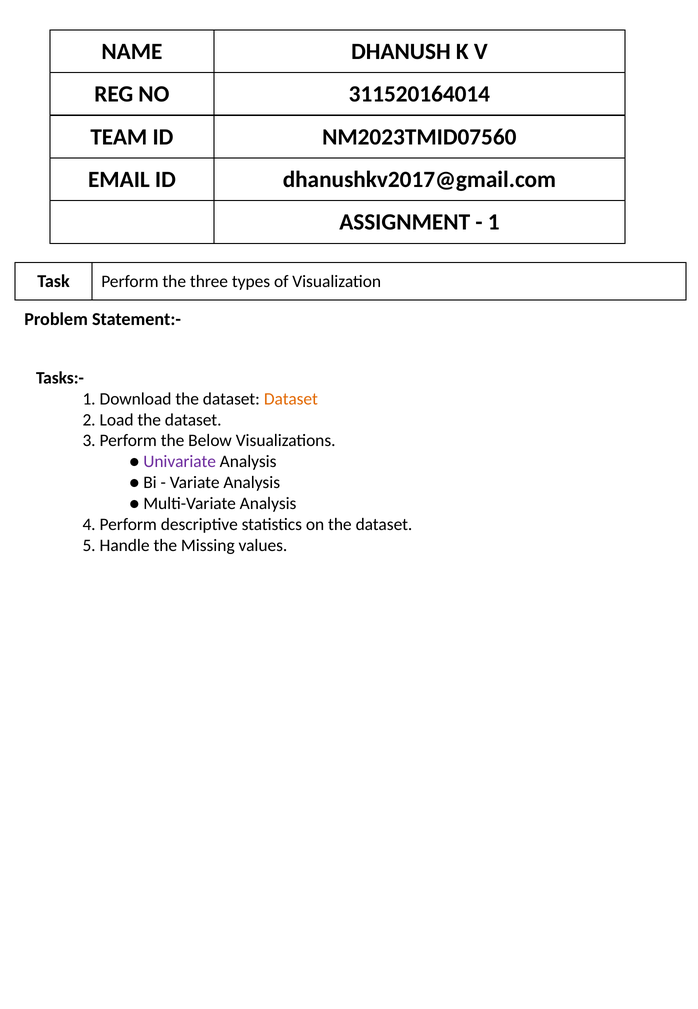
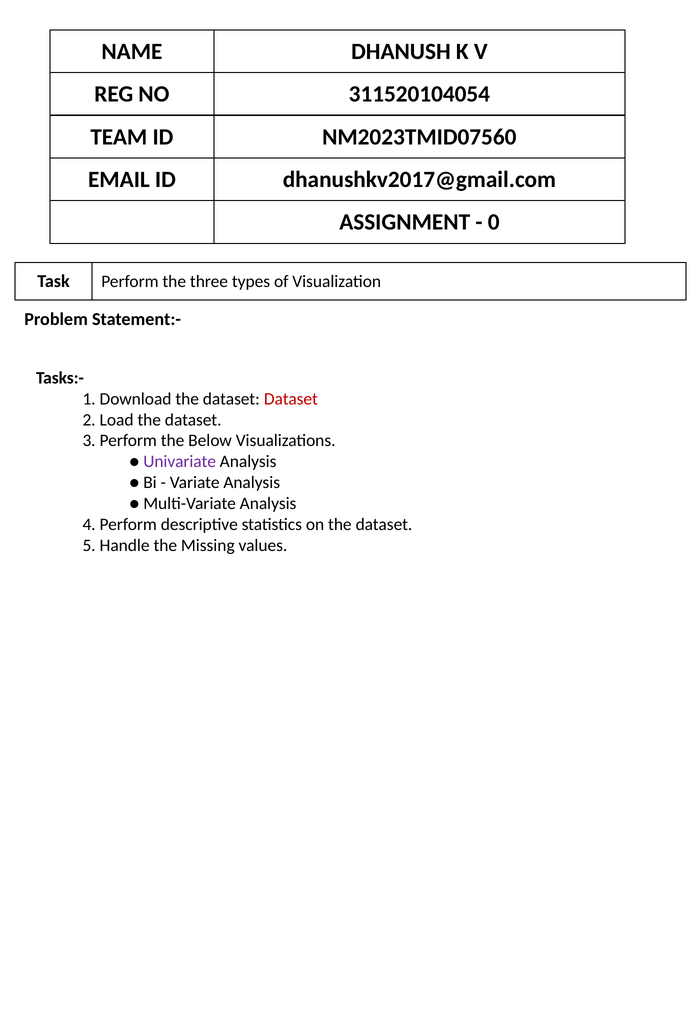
311520164014: 311520164014 -> 311520104054 (419, 94)
1: 1 -> 0 (494, 222)
Dataset colour: orange -> red (291, 399)
